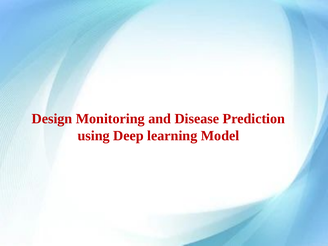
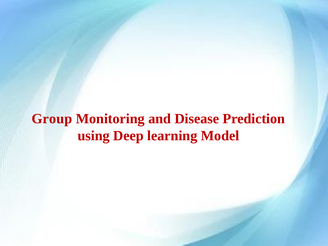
Design: Design -> Group (52, 119)
